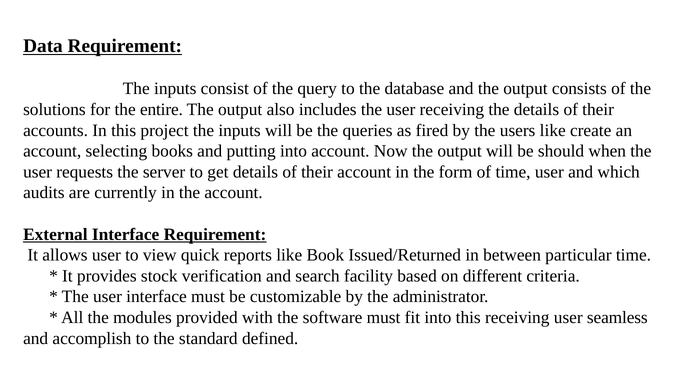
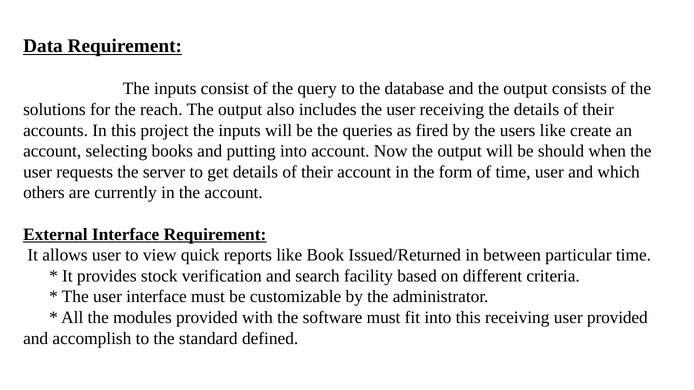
entire: entire -> reach (161, 110)
audits: audits -> others (44, 193)
user seamless: seamless -> provided (617, 318)
